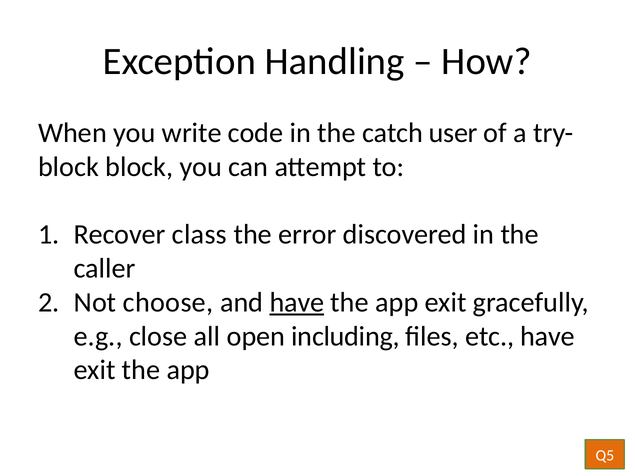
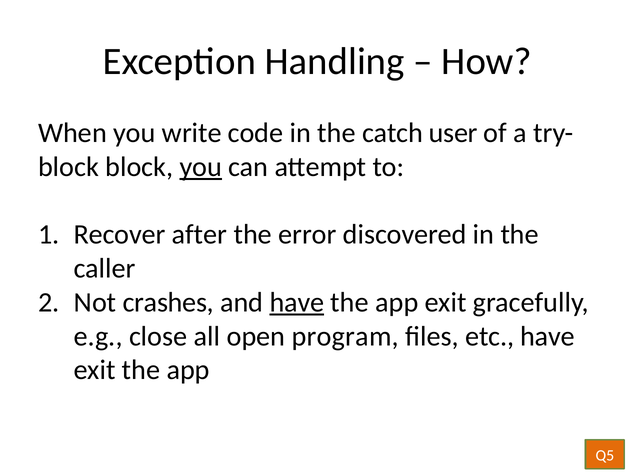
you underline: none -> present (201, 167)
class: class -> after (200, 235)
choose: choose -> crashes (168, 303)
including: including -> program (345, 336)
